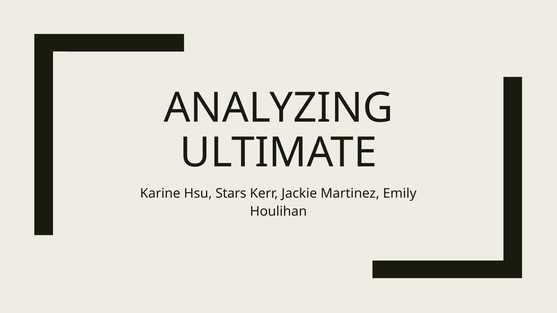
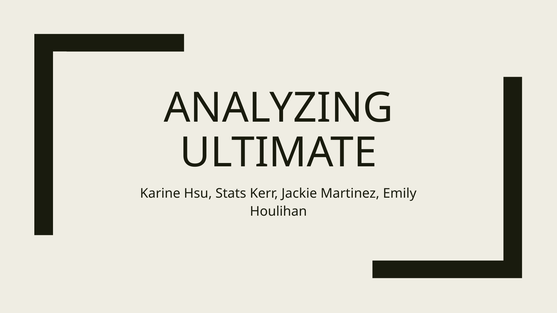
Stars: Stars -> Stats (231, 194)
